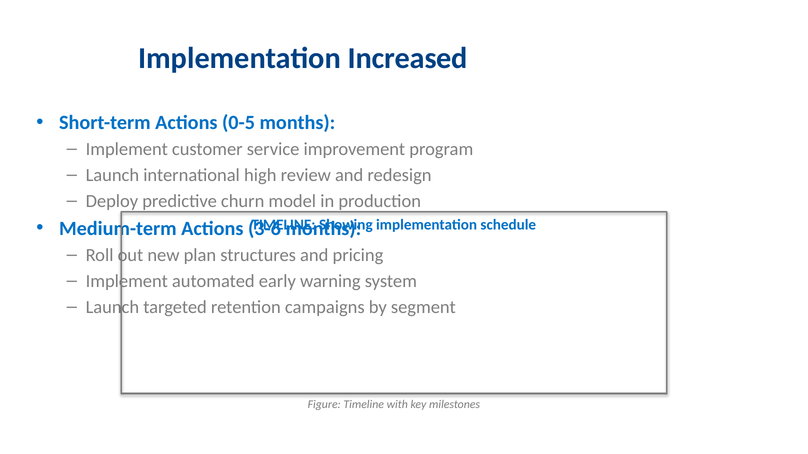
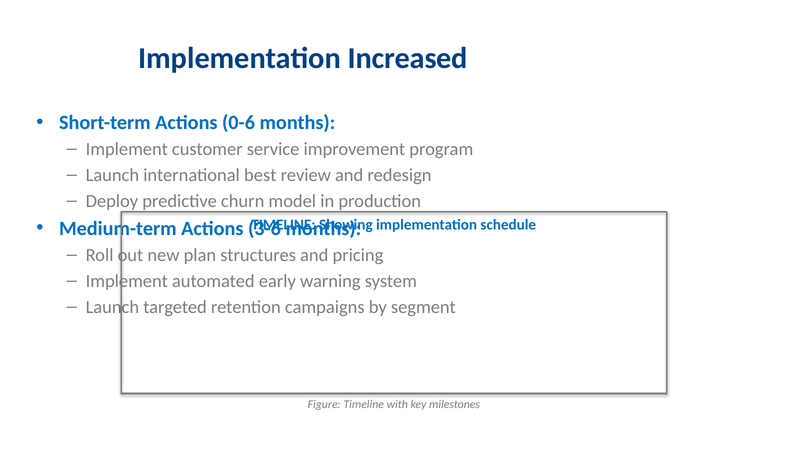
0-5: 0-5 -> 0-6 (239, 123)
high: high -> best (260, 175)
